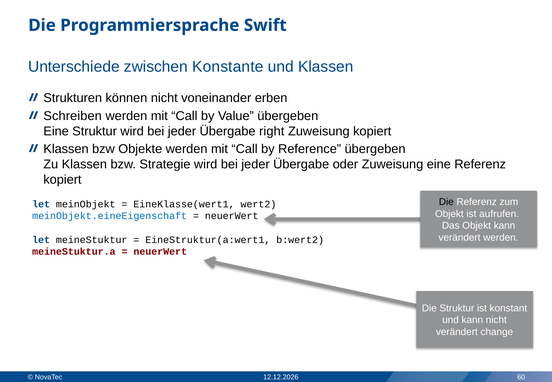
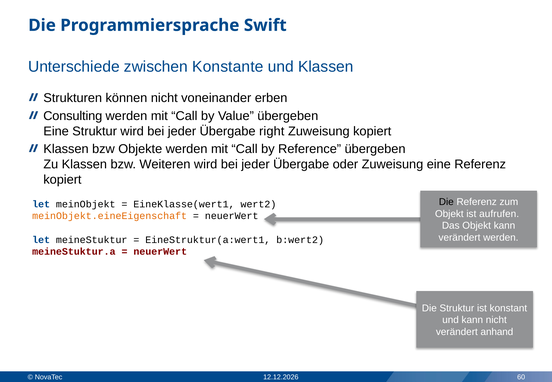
Schreiben: Schreiben -> Consulting (73, 116)
Strategie: Strategie -> Weiteren (165, 164)
meinObjekt.eineEigenschaft colour: blue -> orange (110, 216)
change: change -> anhand (497, 332)
